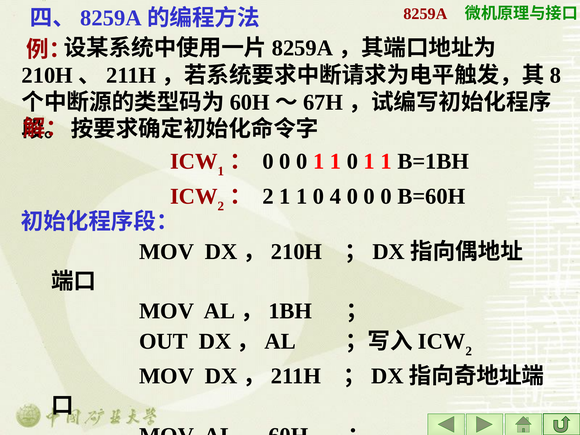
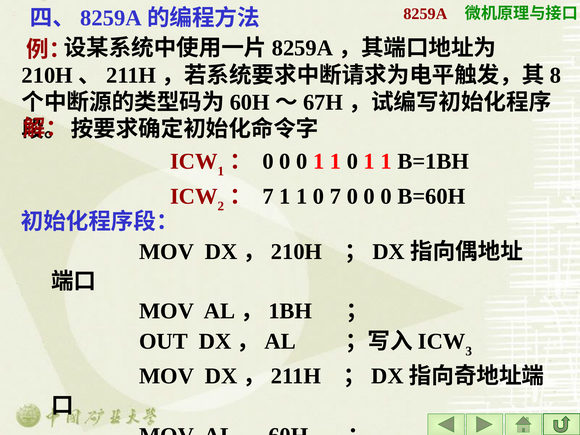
2: 2 -> 7 (268, 196)
0 4: 4 -> 7 (336, 196)
2: 2 -> 3 (469, 351)
